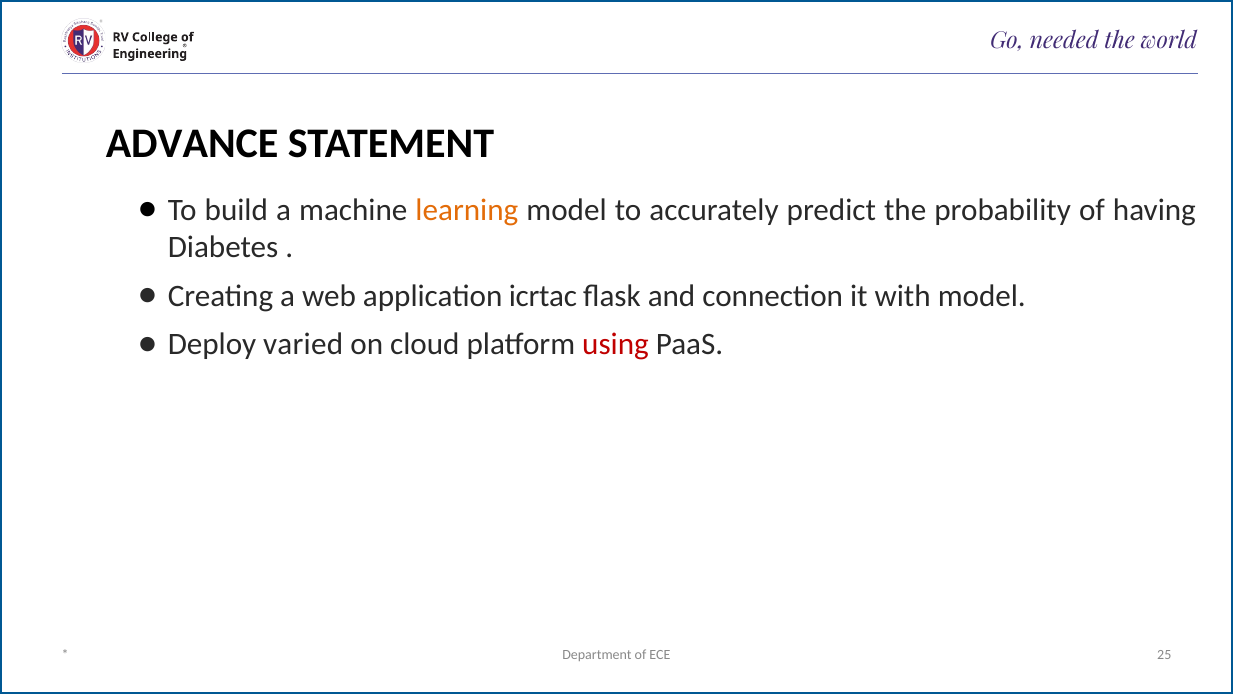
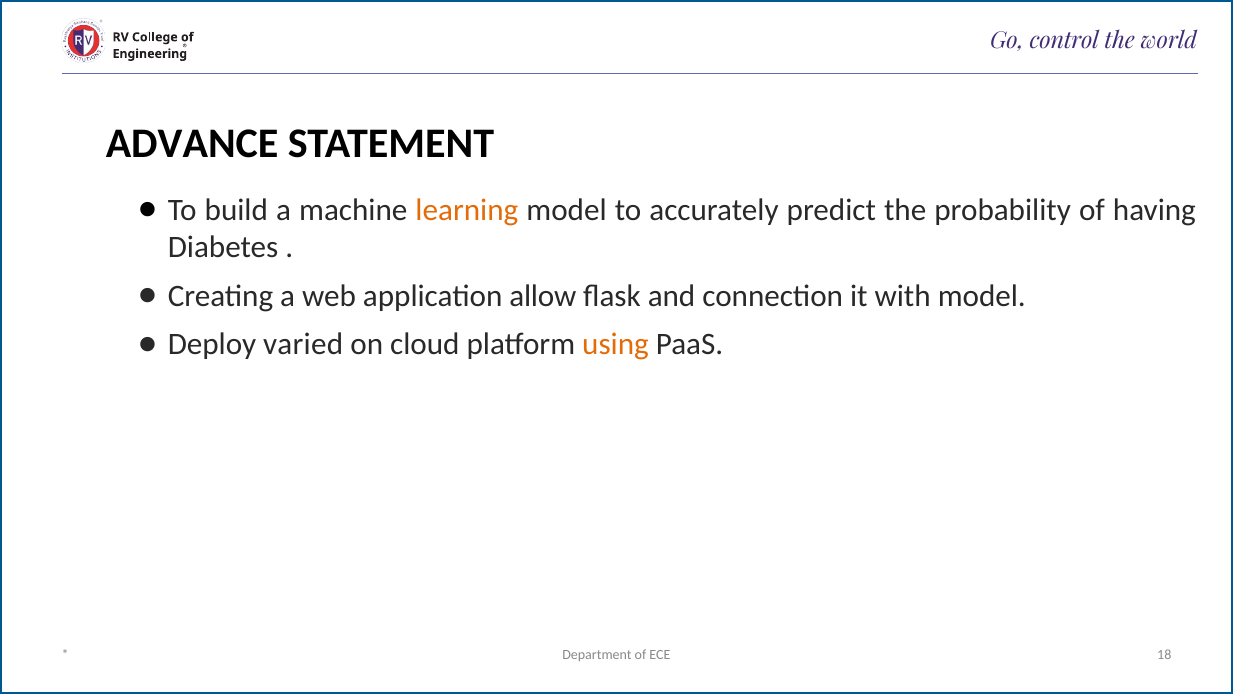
needed: needed -> control (1064, 41)
icrtac: icrtac -> allow (543, 296)
using colour: red -> orange (616, 344)
25: 25 -> 18 (1164, 654)
